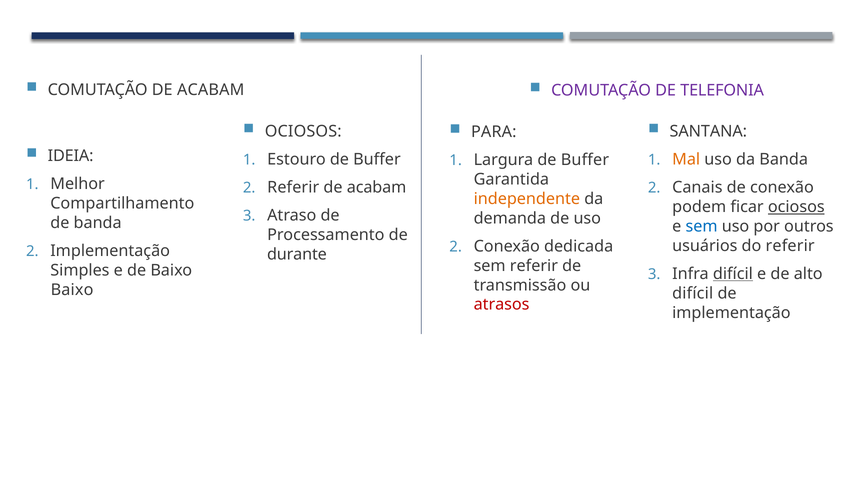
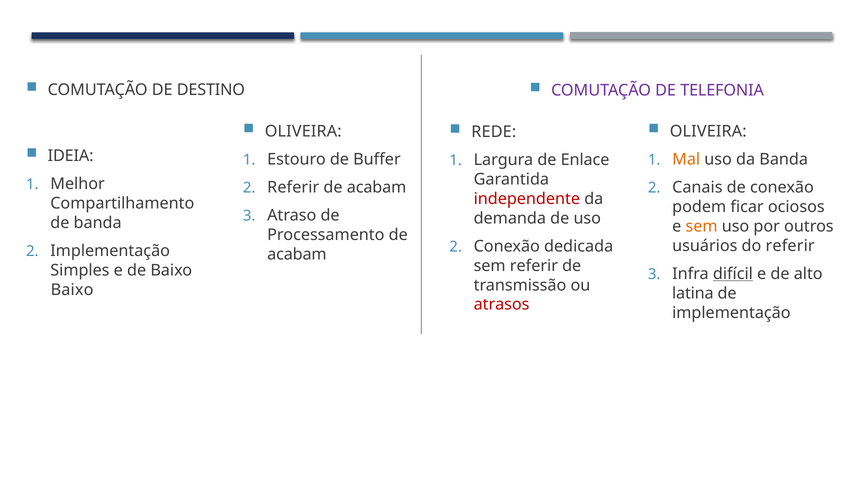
ACABAM: ACABAM -> DESTINO (211, 90)
OCIOSOS: OCIOSOS -> OLIVEIRA (303, 131)
SANTANA: SANTANA -> OLIVEIRA (708, 131)
PARA: PARA -> REDE (494, 132)
Largura de Buffer: Buffer -> Enlace (585, 160)
independente colour: orange -> red (527, 199)
ociosos underline: present -> none (796, 207)
sem colour: blue -> orange (702, 226)
durante: durante -> acabam (297, 254)
difícil: difícil -> latina (693, 293)
